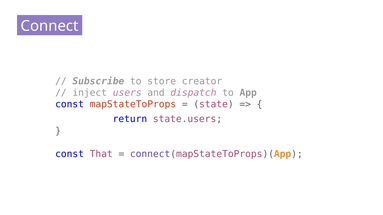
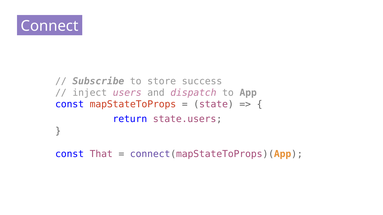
creator: creator -> success (202, 81)
